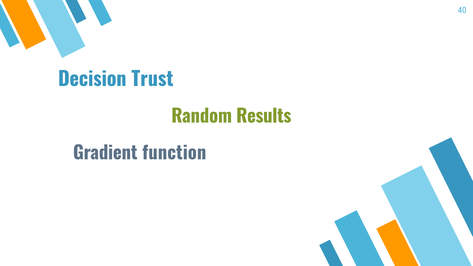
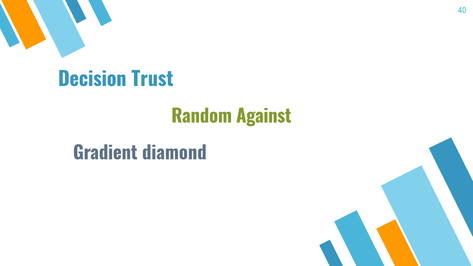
Results: Results -> Against (264, 116)
function: function -> diamond (174, 153)
